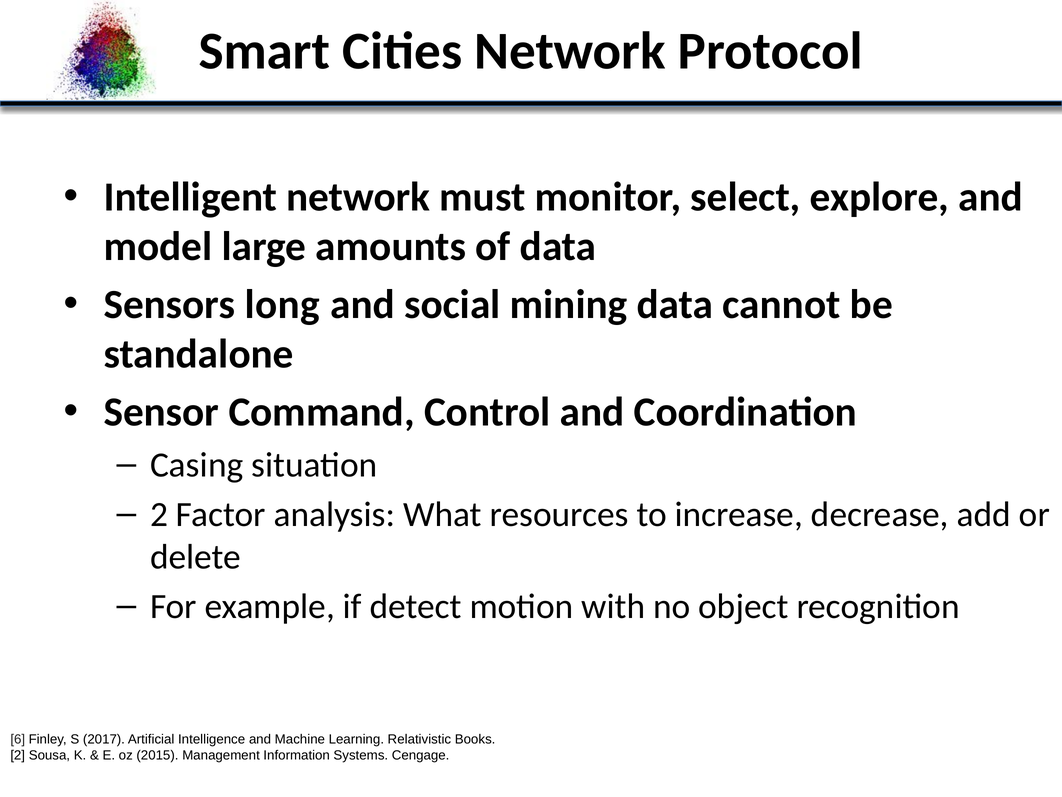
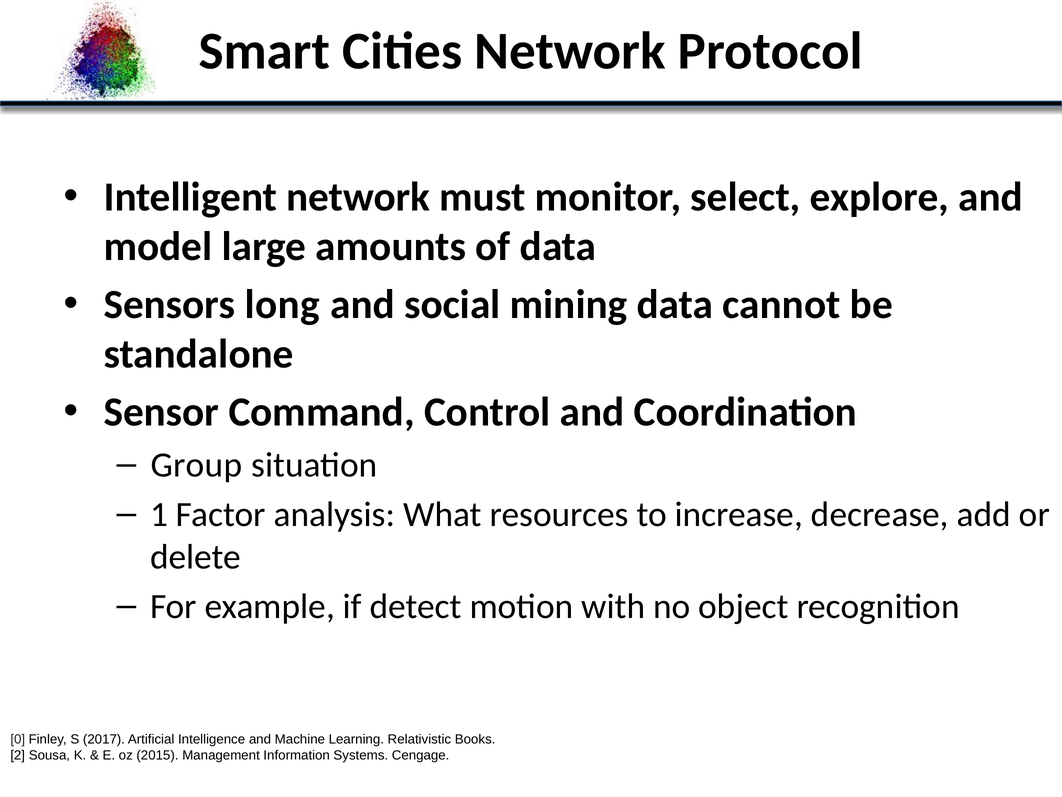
Casing: Casing -> Group (196, 465)
2: 2 -> 1 (159, 514)
6: 6 -> 0 (18, 739)
